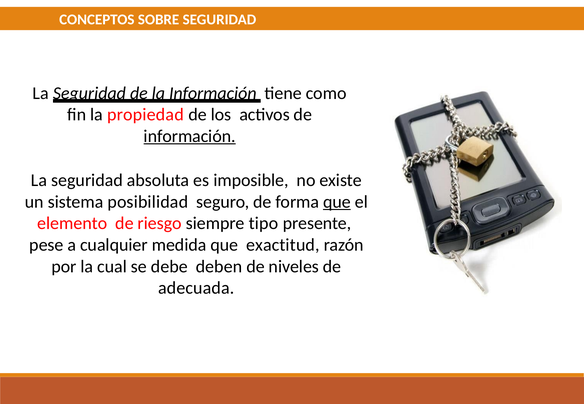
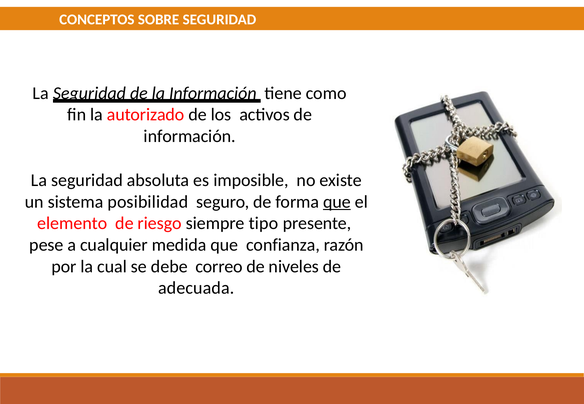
propiedad: propiedad -> autorizado (146, 115)
información underline: present -> none (190, 136)
exactitud: exactitud -> confianza (283, 245)
deben: deben -> correo (219, 267)
